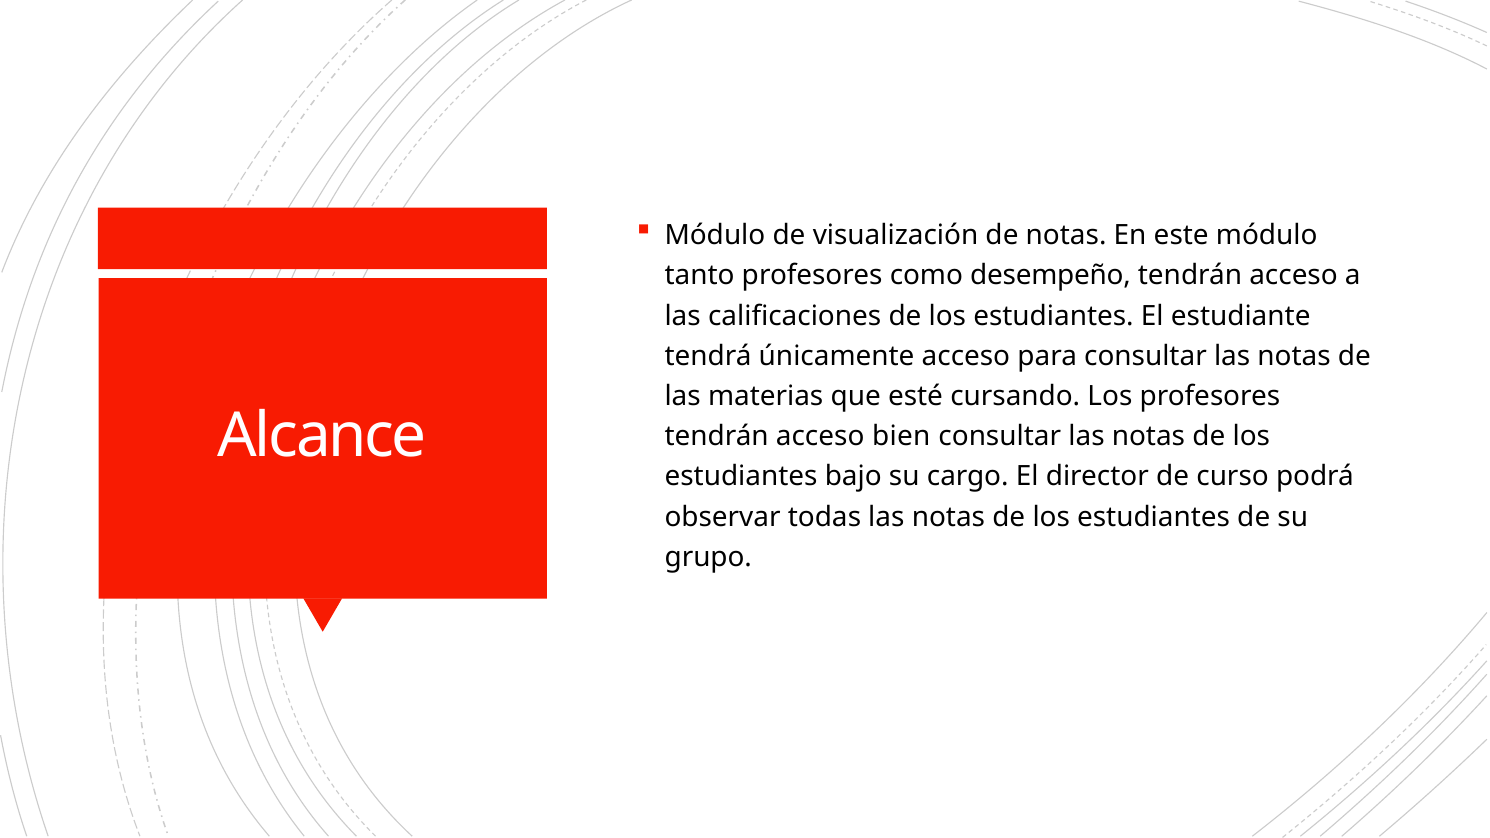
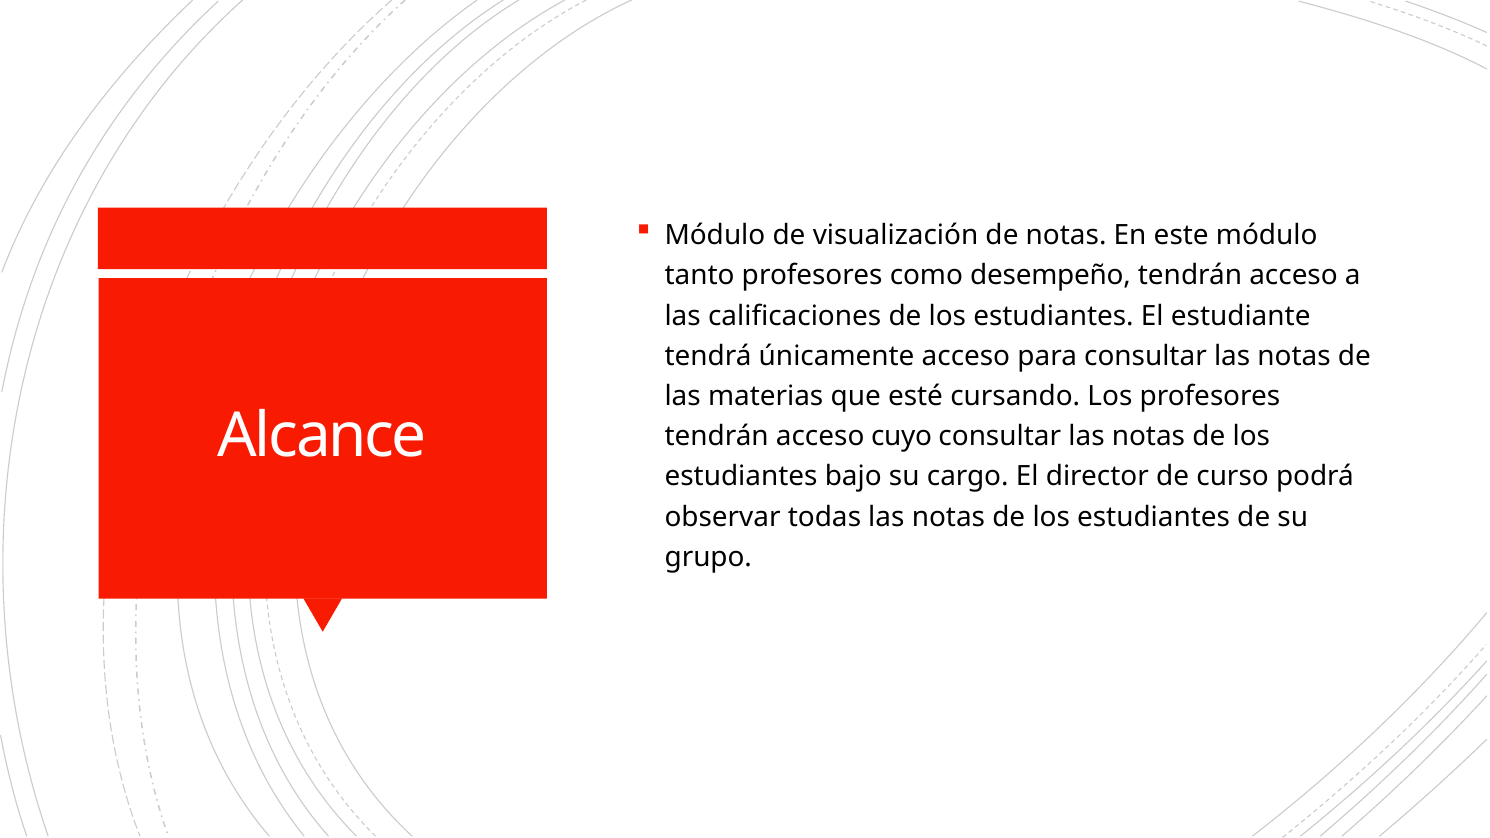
bien: bien -> cuyo (902, 437)
